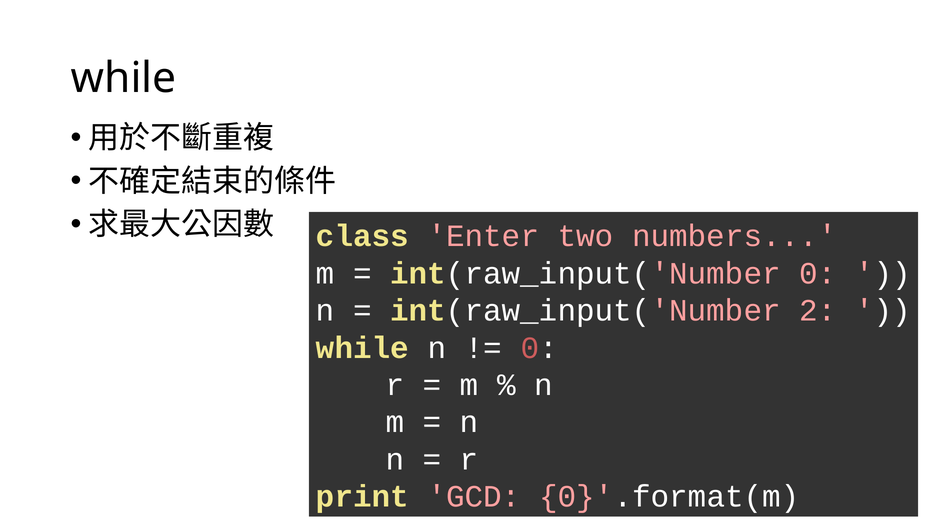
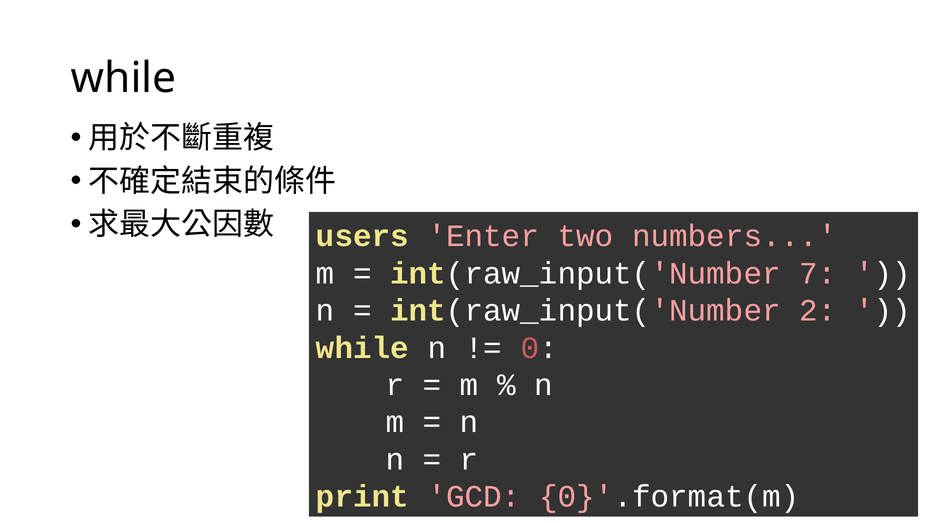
class: class -> users (362, 236)
int(raw_input('Number 0: 0 -> 7 (818, 273)
